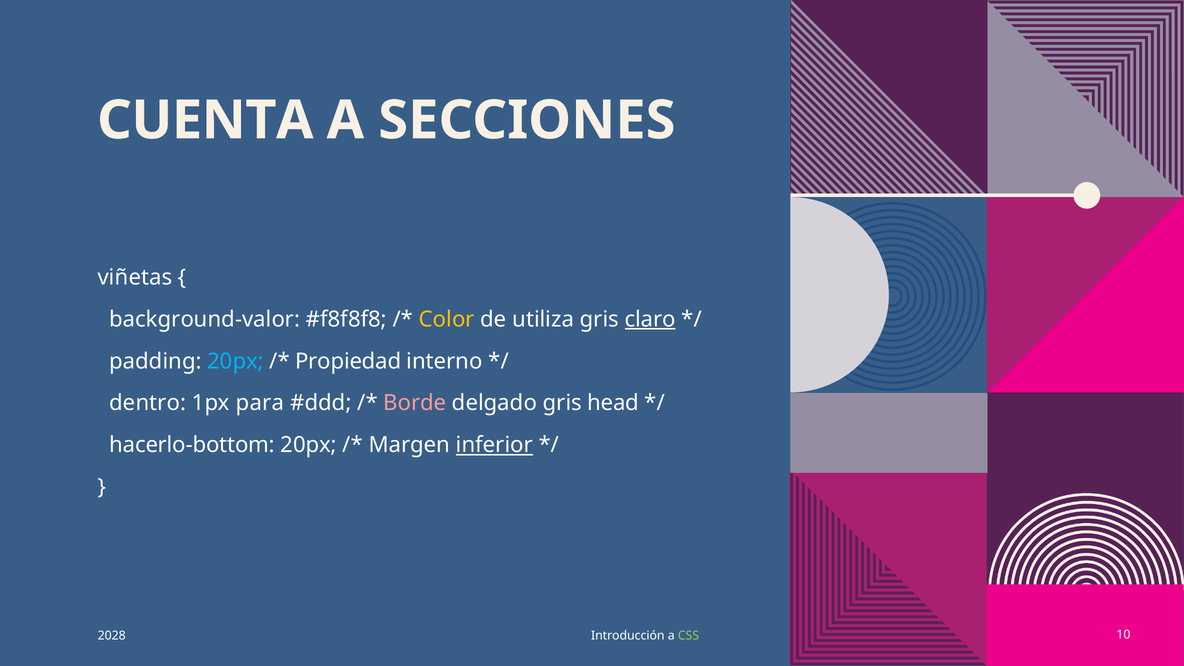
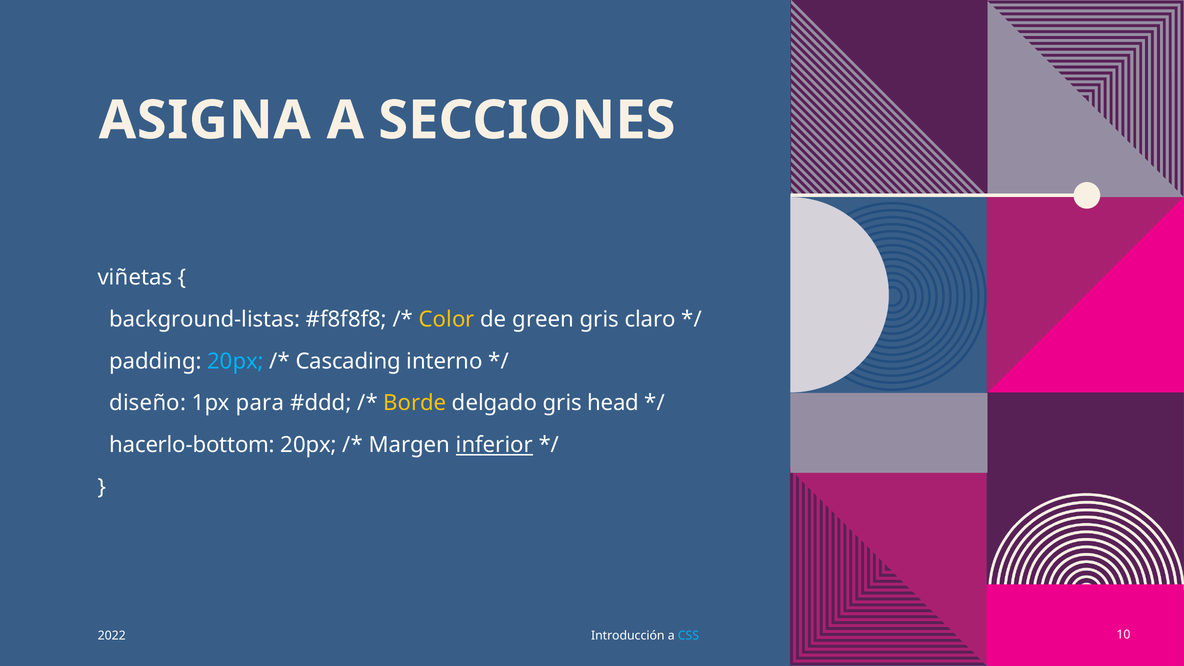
CUENTA: CUENTA -> ASIGNA (205, 120)
background-valor: background-valor -> background-listas (205, 319)
utiliza: utiliza -> green (543, 319)
claro underline: present -> none (650, 319)
Propiedad: Propiedad -> Cascading (348, 361)
dentro: dentro -> diseño (148, 403)
Borde colour: pink -> yellow (415, 403)
2028: 2028 -> 2022 (112, 636)
CSS colour: light green -> light blue (688, 636)
